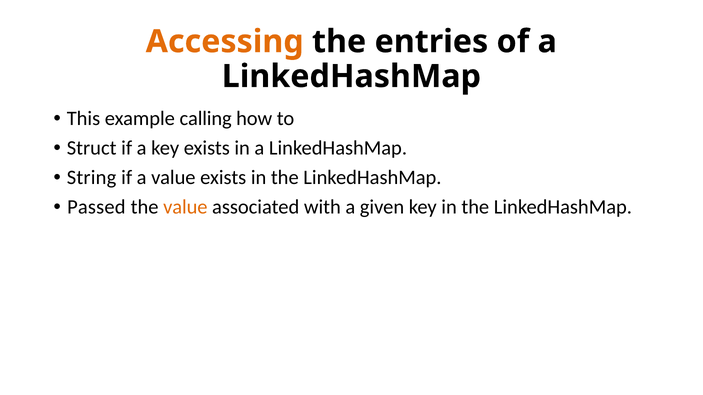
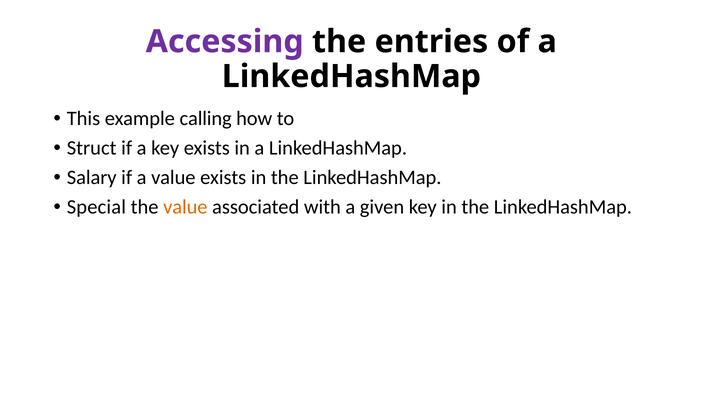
Accessing colour: orange -> purple (225, 42)
String: String -> Salary (92, 178)
Passed: Passed -> Special (96, 207)
